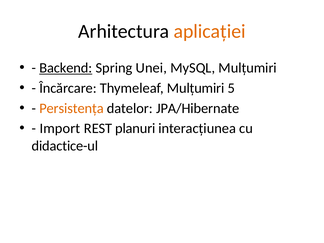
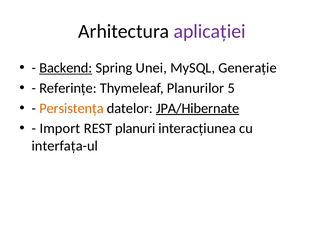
aplicației colour: orange -> purple (210, 31)
MySQL Mulțumiri: Mulțumiri -> Generație (248, 68)
Încărcare: Încărcare -> Referințe (68, 88)
Thymeleaf Mulțumiri: Mulțumiri -> Planurilor (196, 88)
JPA/Hibernate underline: none -> present (198, 108)
didactice-ul: didactice-ul -> interfața-ul (65, 146)
